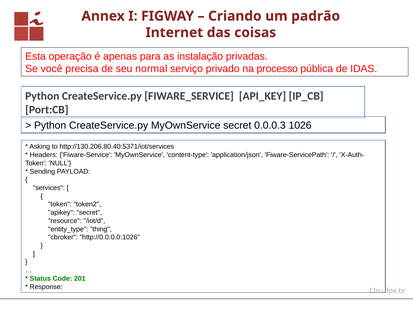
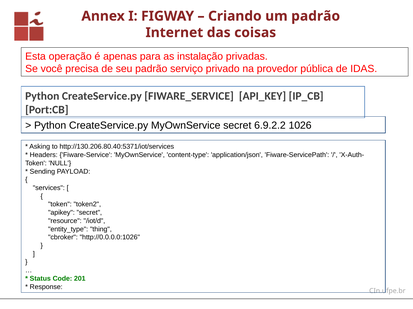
seu normal: normal -> padrão (151, 69)
processo: processo -> provedor (277, 69)
0.0.0.3: 0.0.0.3 -> 6.9.2.2 (270, 126)
